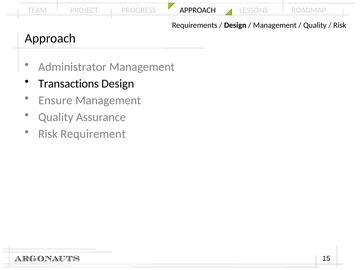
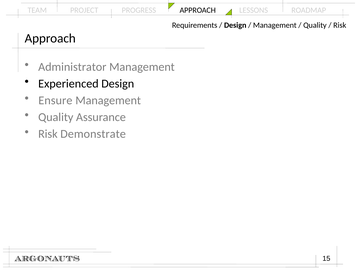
Transactions: Transactions -> Experienced (68, 84)
Requirement: Requirement -> Demonstrate (93, 134)
